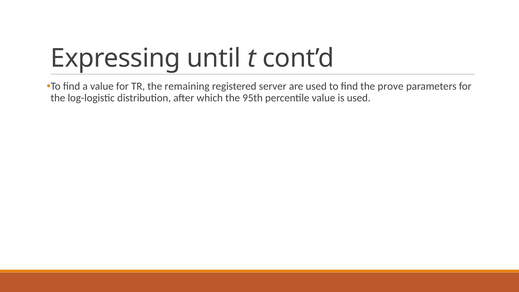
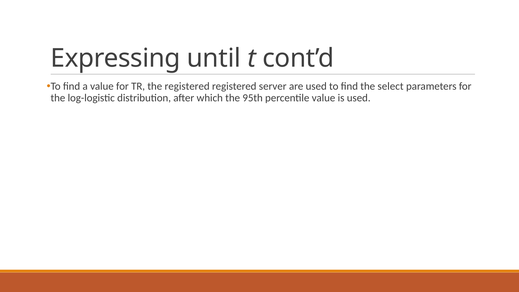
the remaining: remaining -> registered (187, 86)
prove: prove -> select (391, 86)
